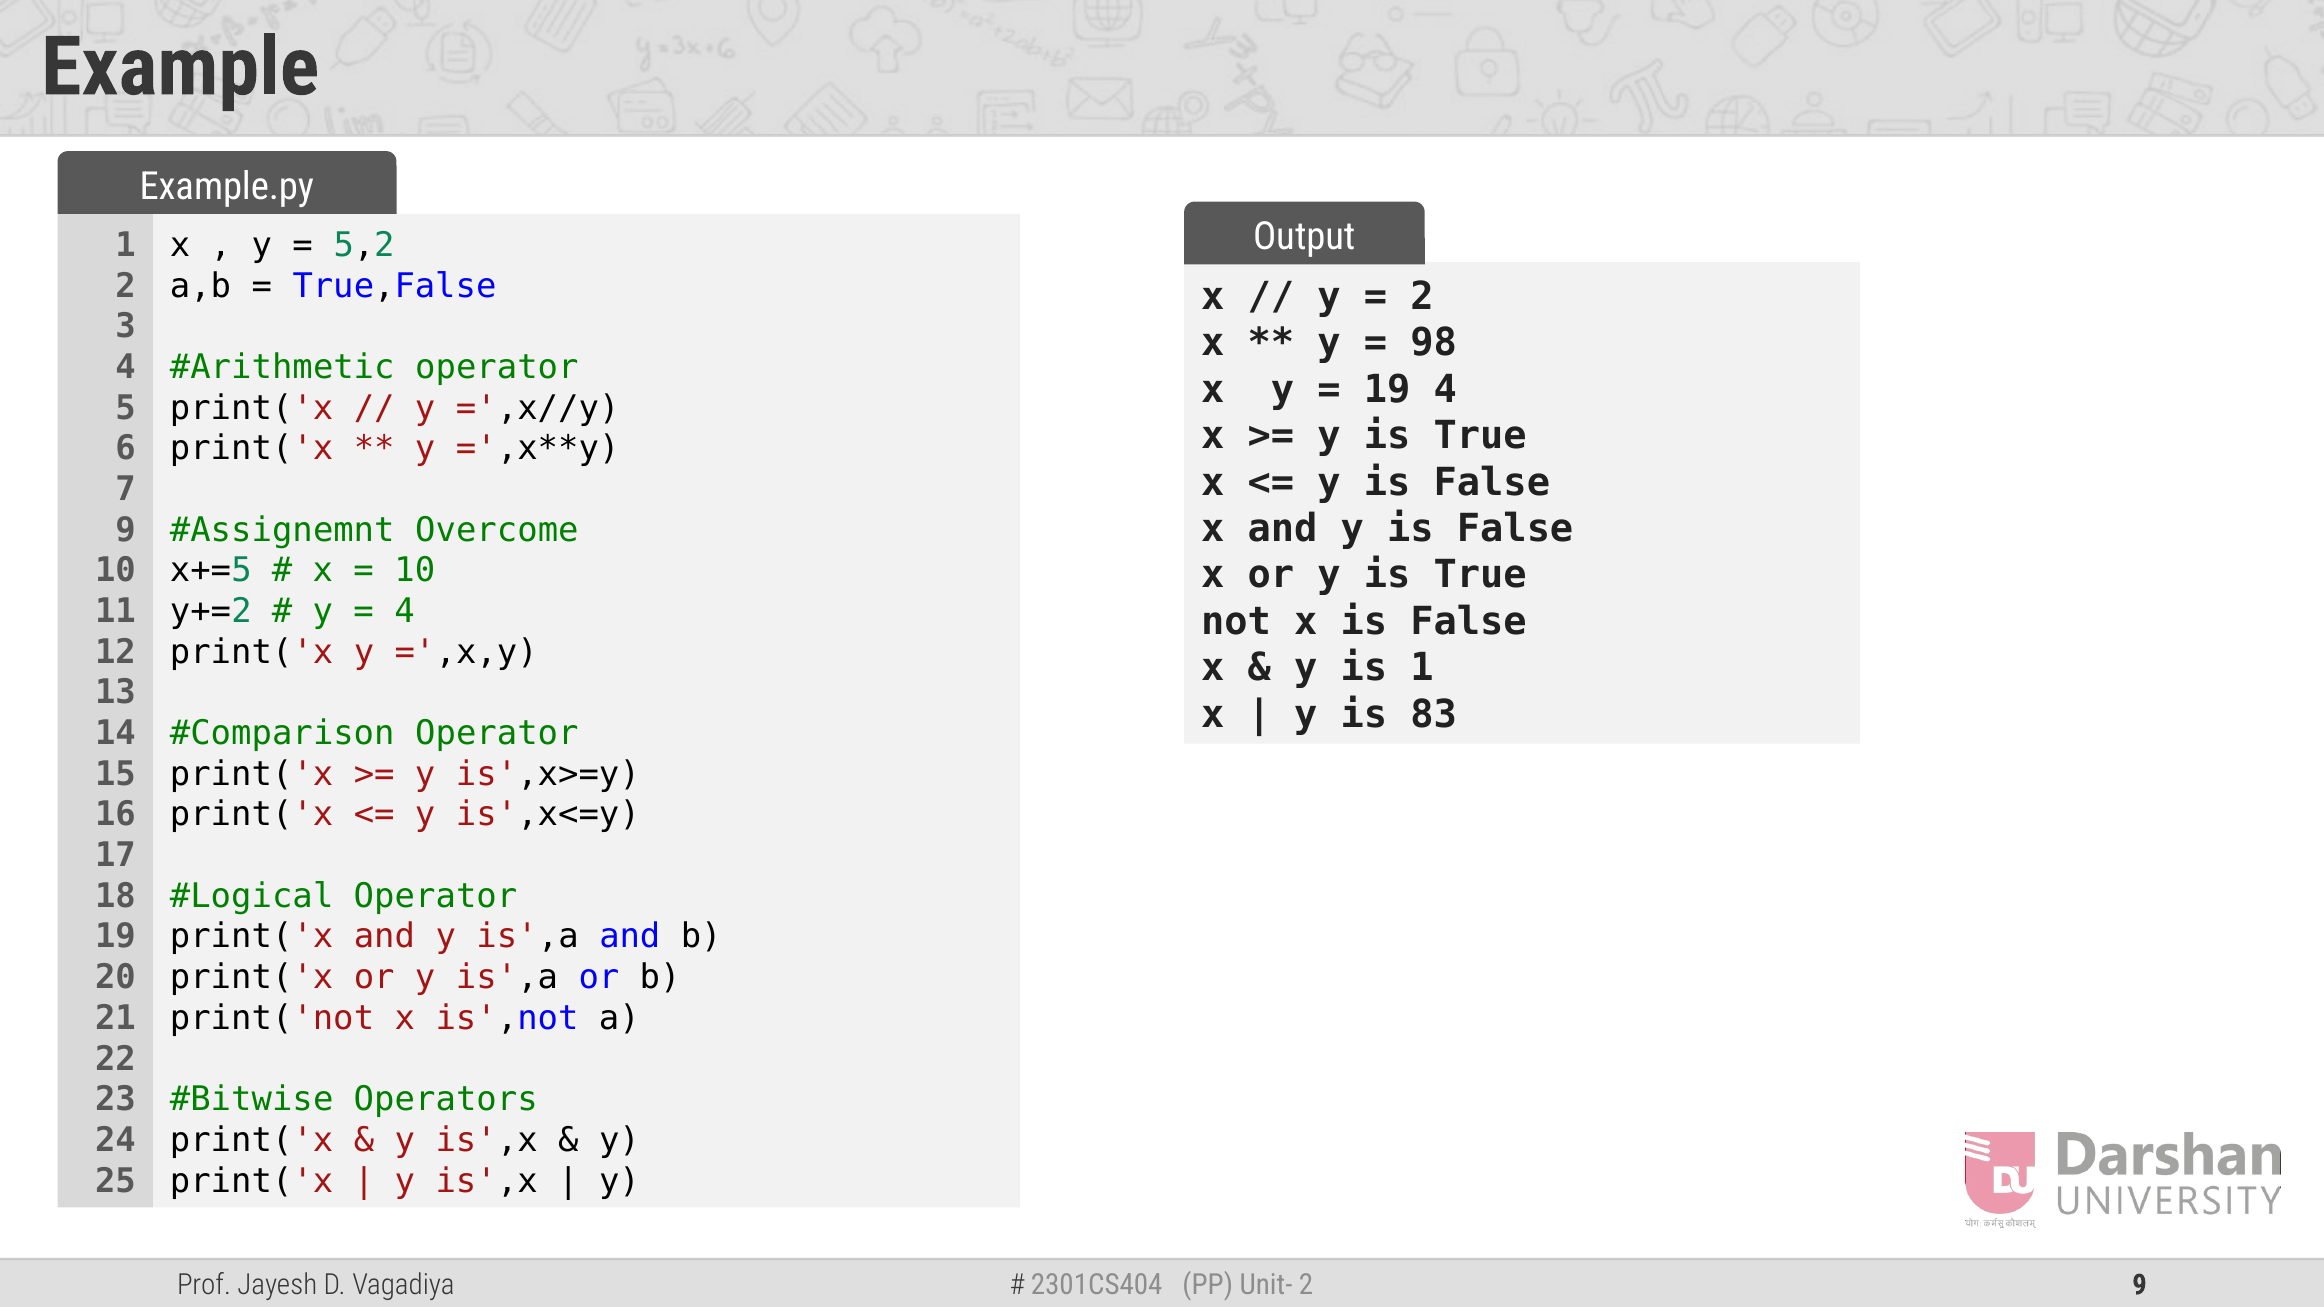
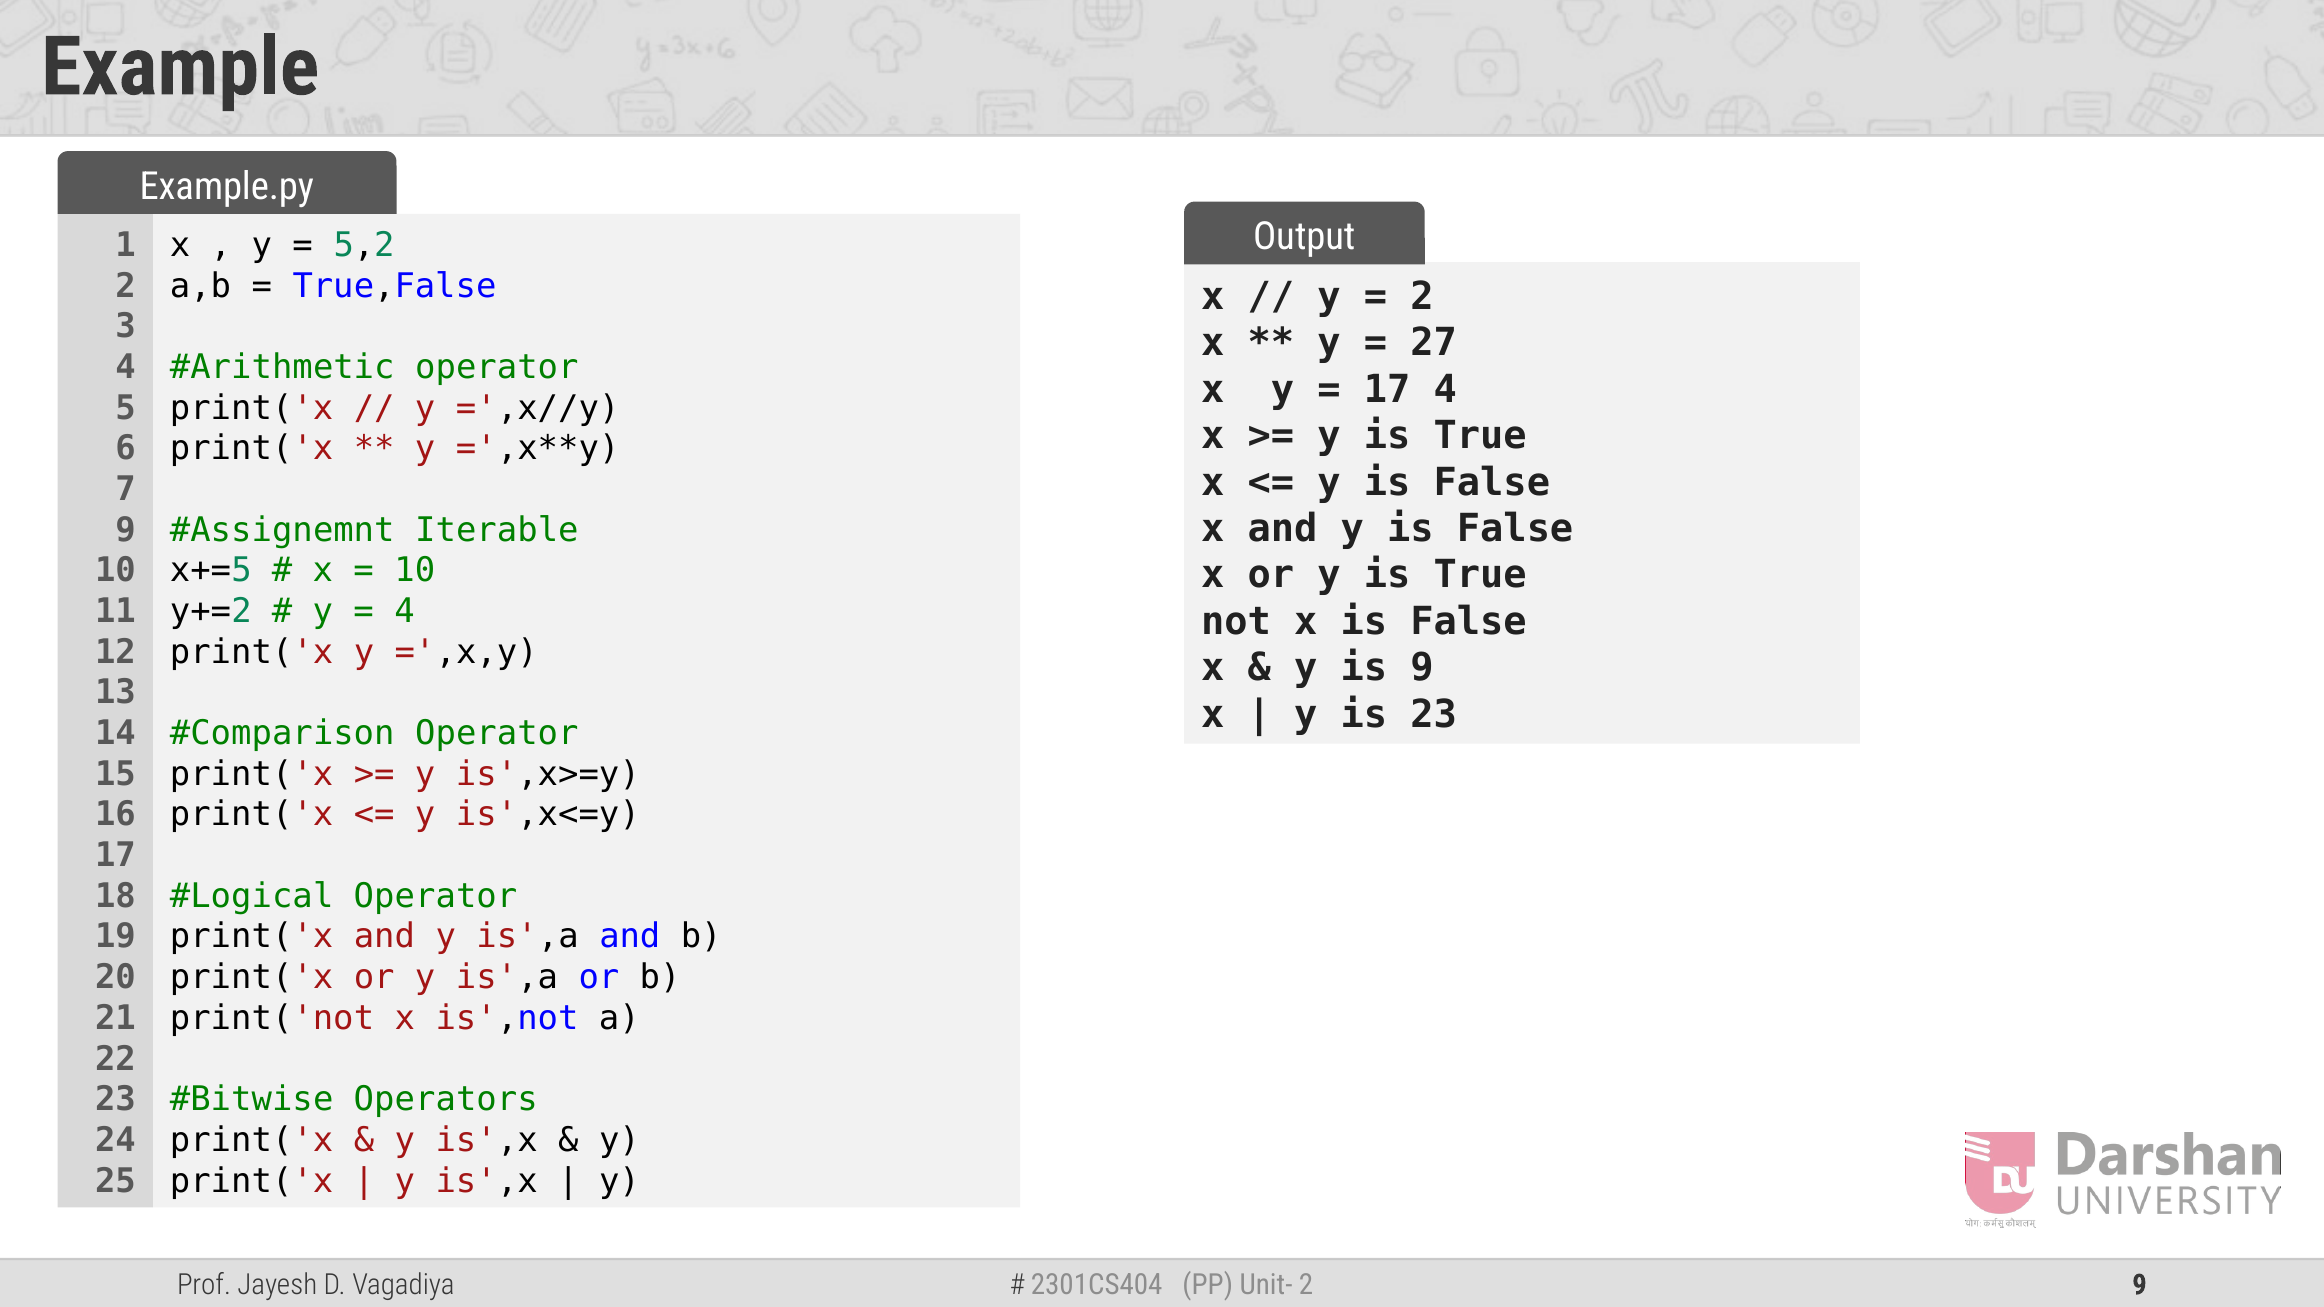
98: 98 -> 27 (1434, 343)
19: 19 -> 17 (1387, 389)
Overcome: Overcome -> Iterable (497, 530)
is 1: 1 -> 9 (1422, 668)
is 83: 83 -> 23 (1434, 715)
